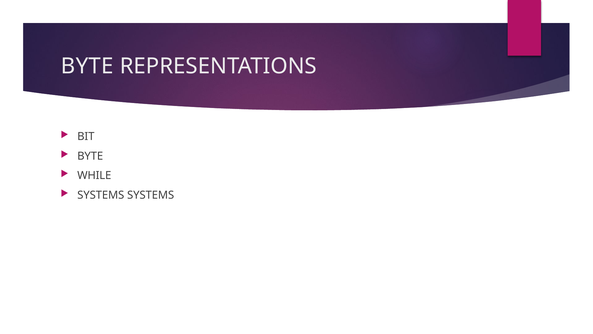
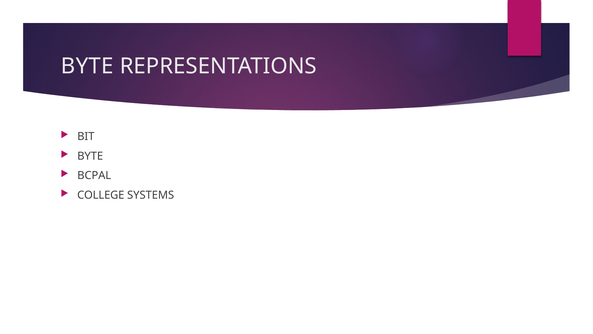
WHILE: WHILE -> BCPAL (94, 175)
SYSTEMS: SYSTEMS -> COLLEGE (101, 195)
